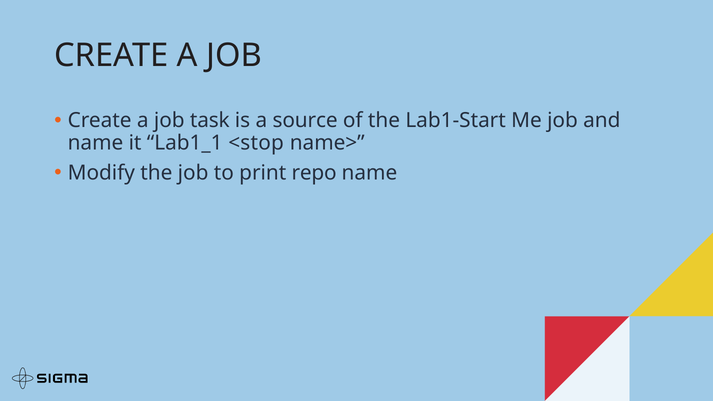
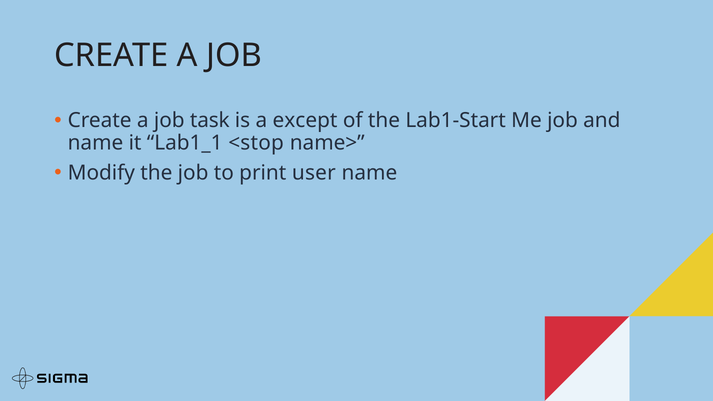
source: source -> except (305, 121)
repo: repo -> user (314, 173)
